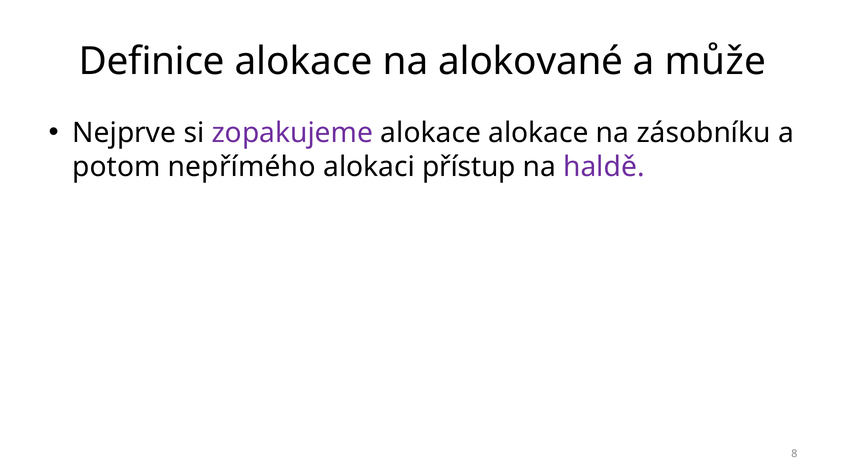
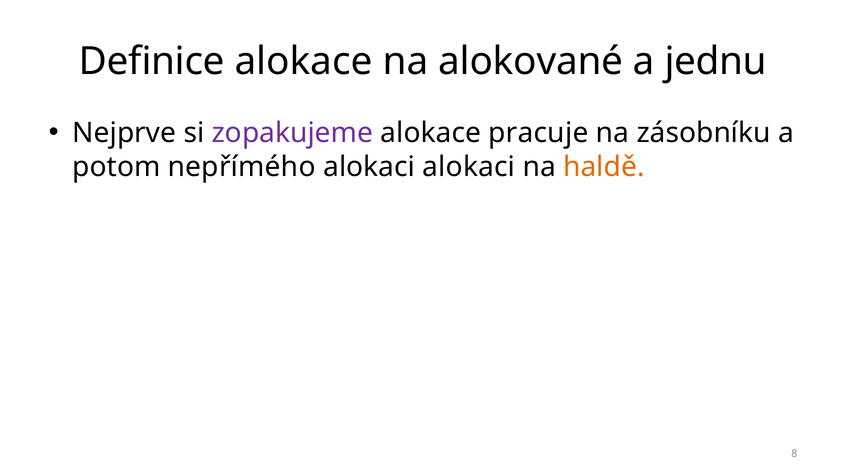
může: může -> jednu (716, 61)
alokace alokace: alokace -> pracuje (538, 133)
alokaci přístup: přístup -> alokaci (469, 167)
haldě colour: purple -> orange (604, 167)
